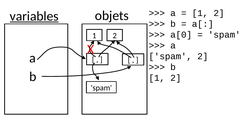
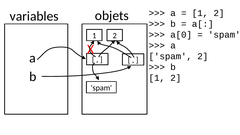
variables underline: present -> none (34, 16)
